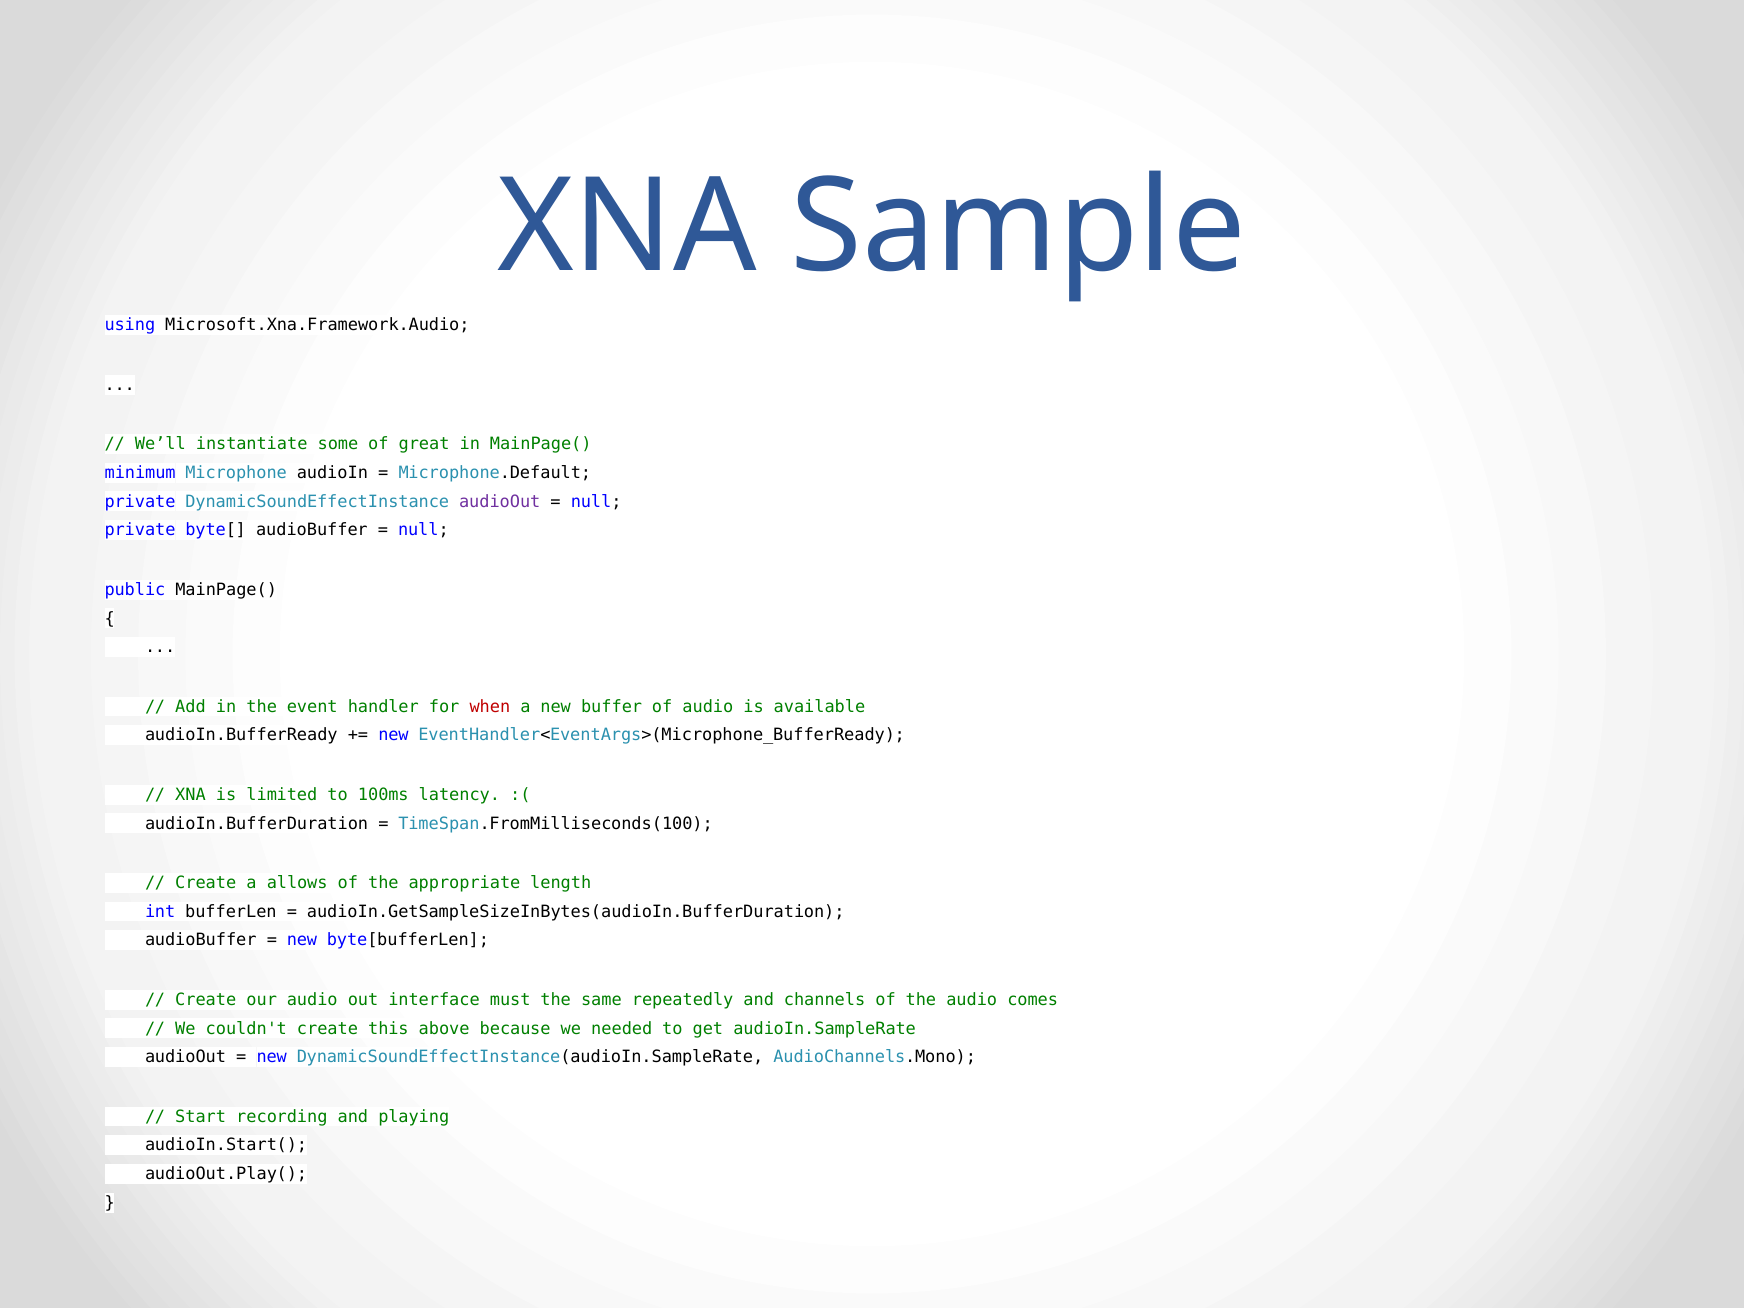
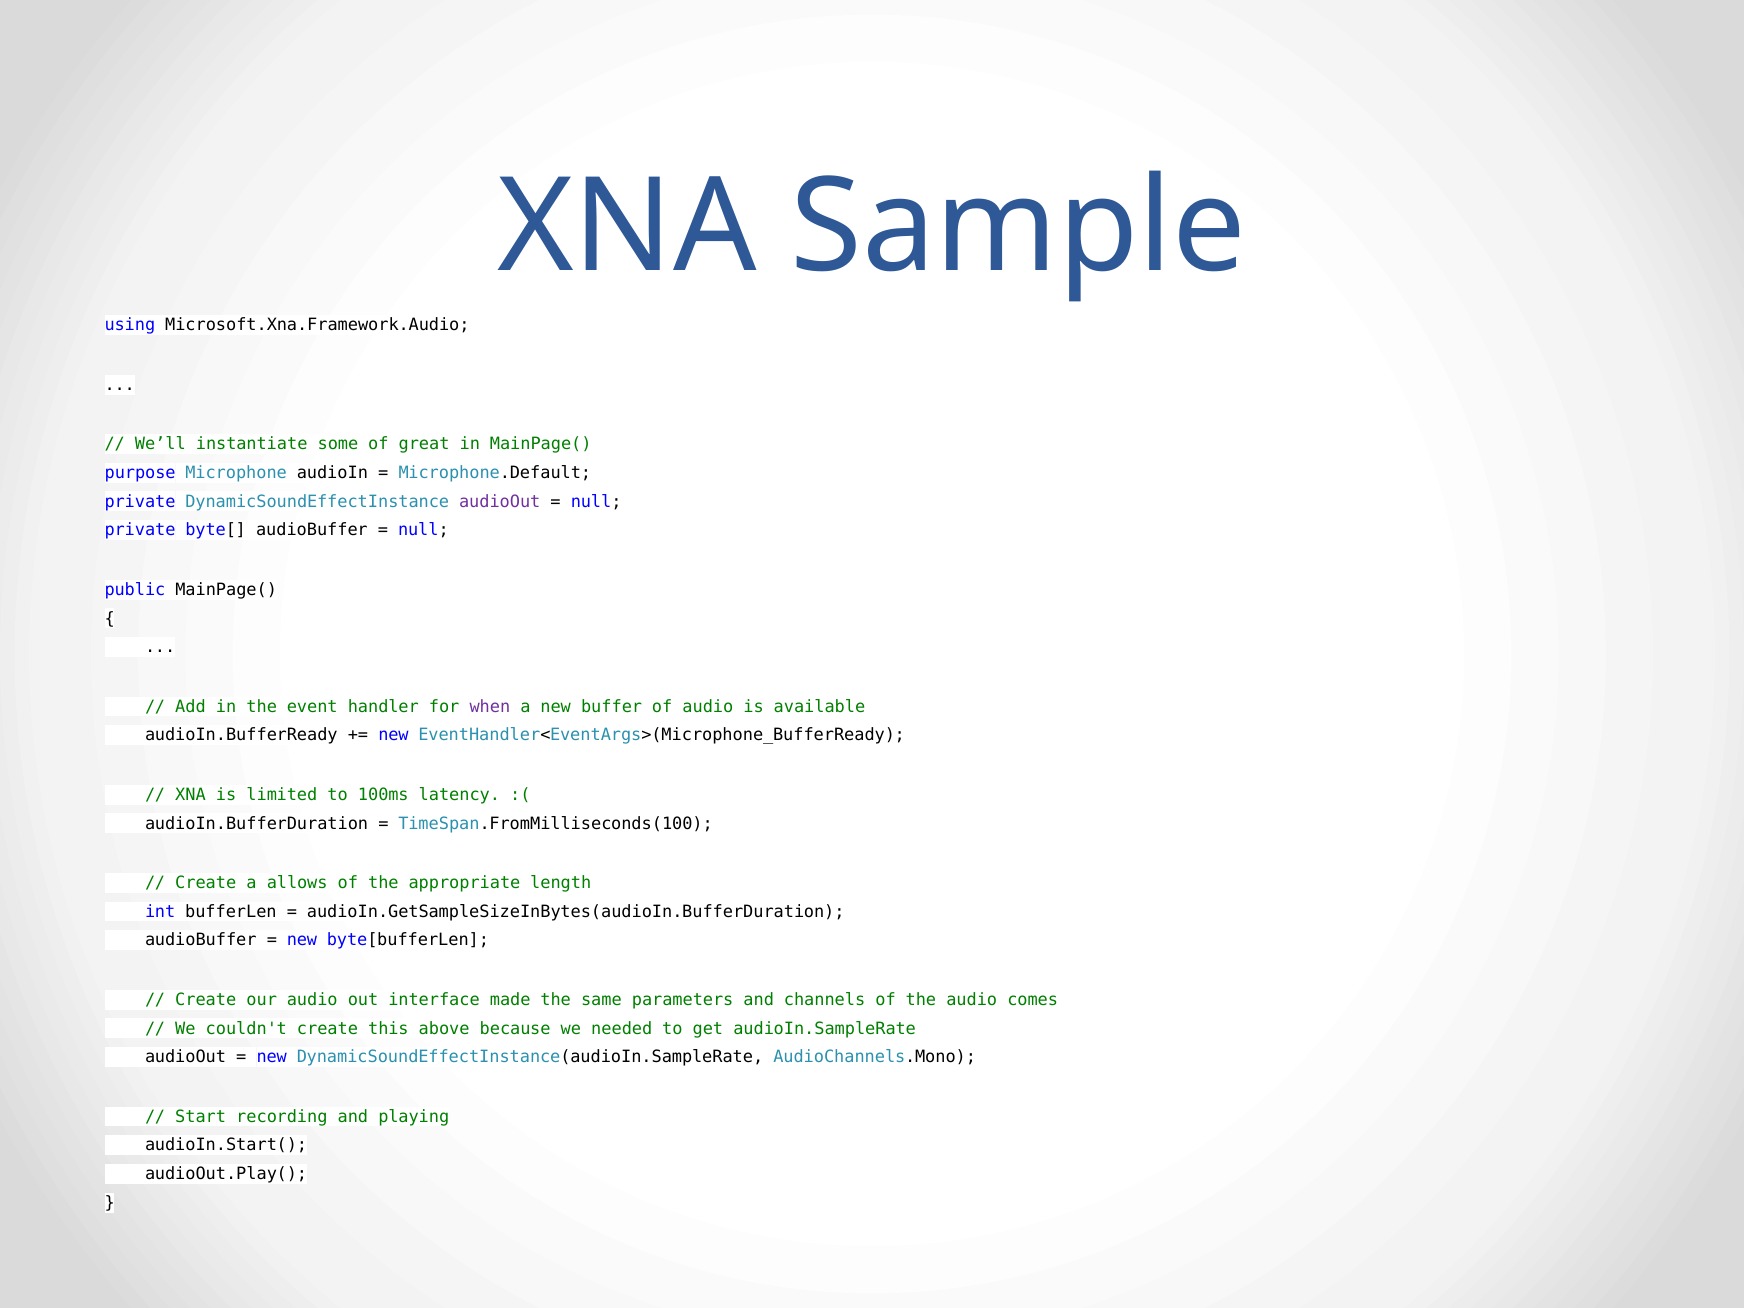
minimum: minimum -> purpose (140, 473)
when colour: red -> purple (490, 707)
must: must -> made (510, 1000)
repeatedly: repeatedly -> parameters (683, 1000)
